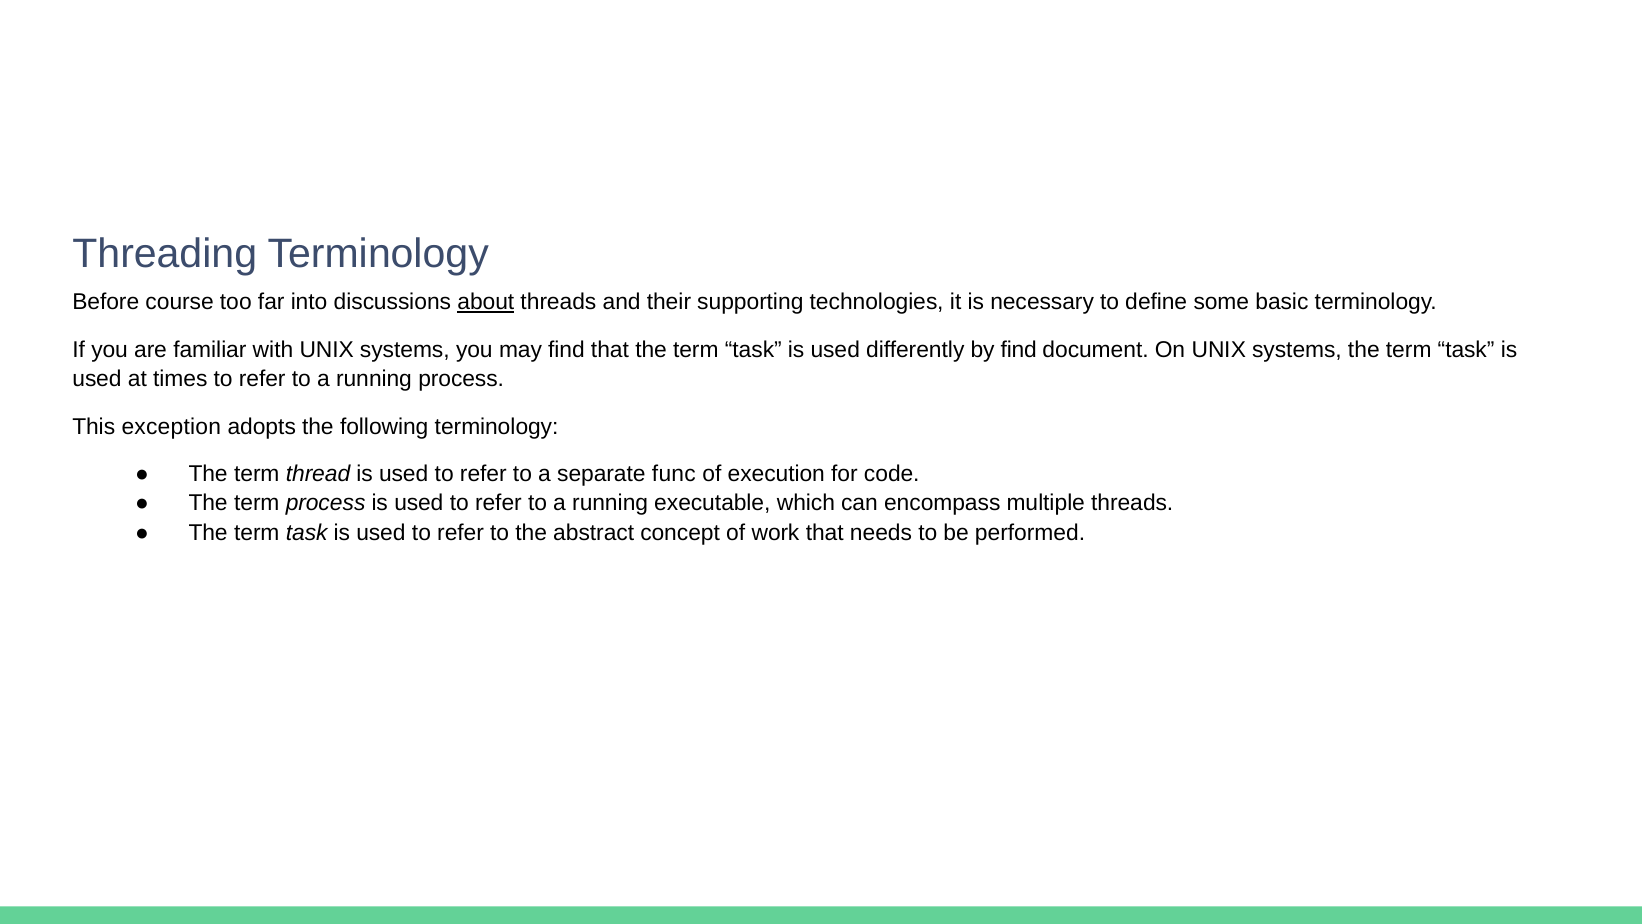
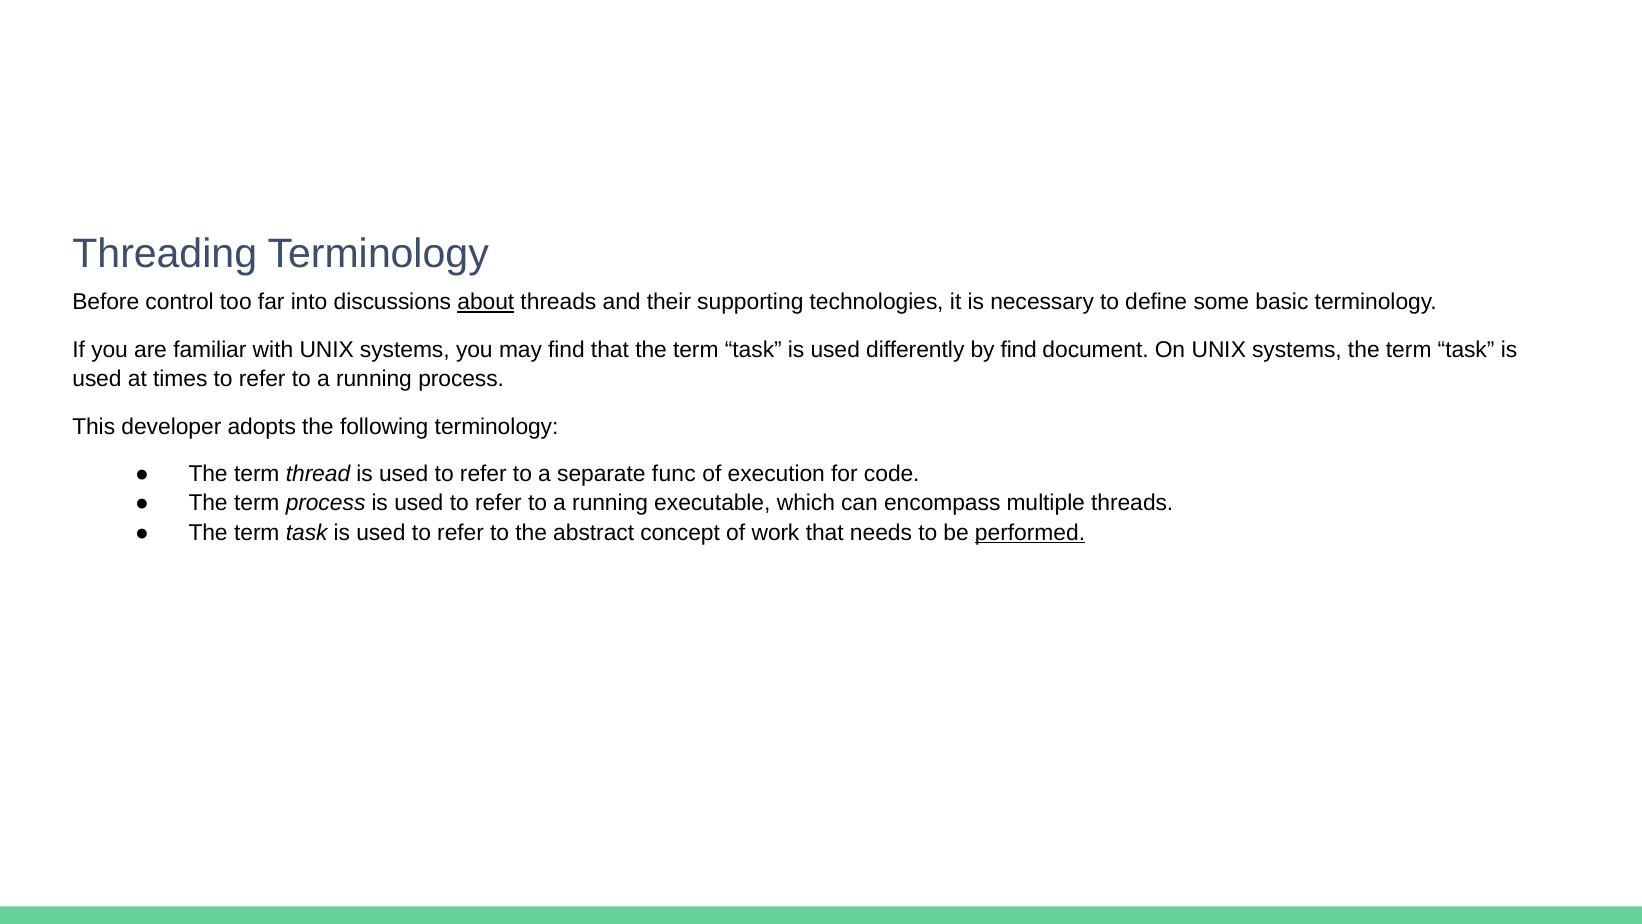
course: course -> control (180, 302)
exception: exception -> developer (171, 426)
performed underline: none -> present (1030, 533)
